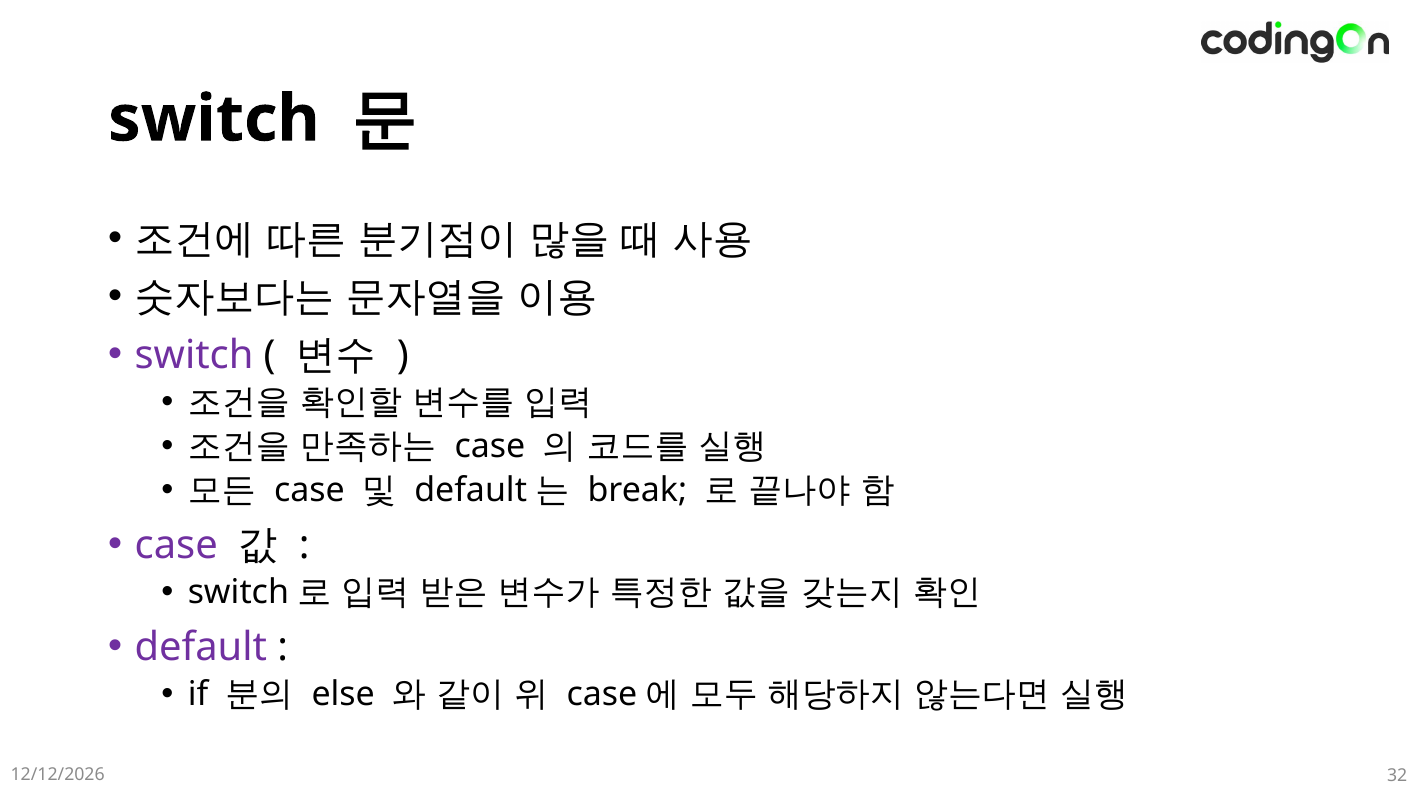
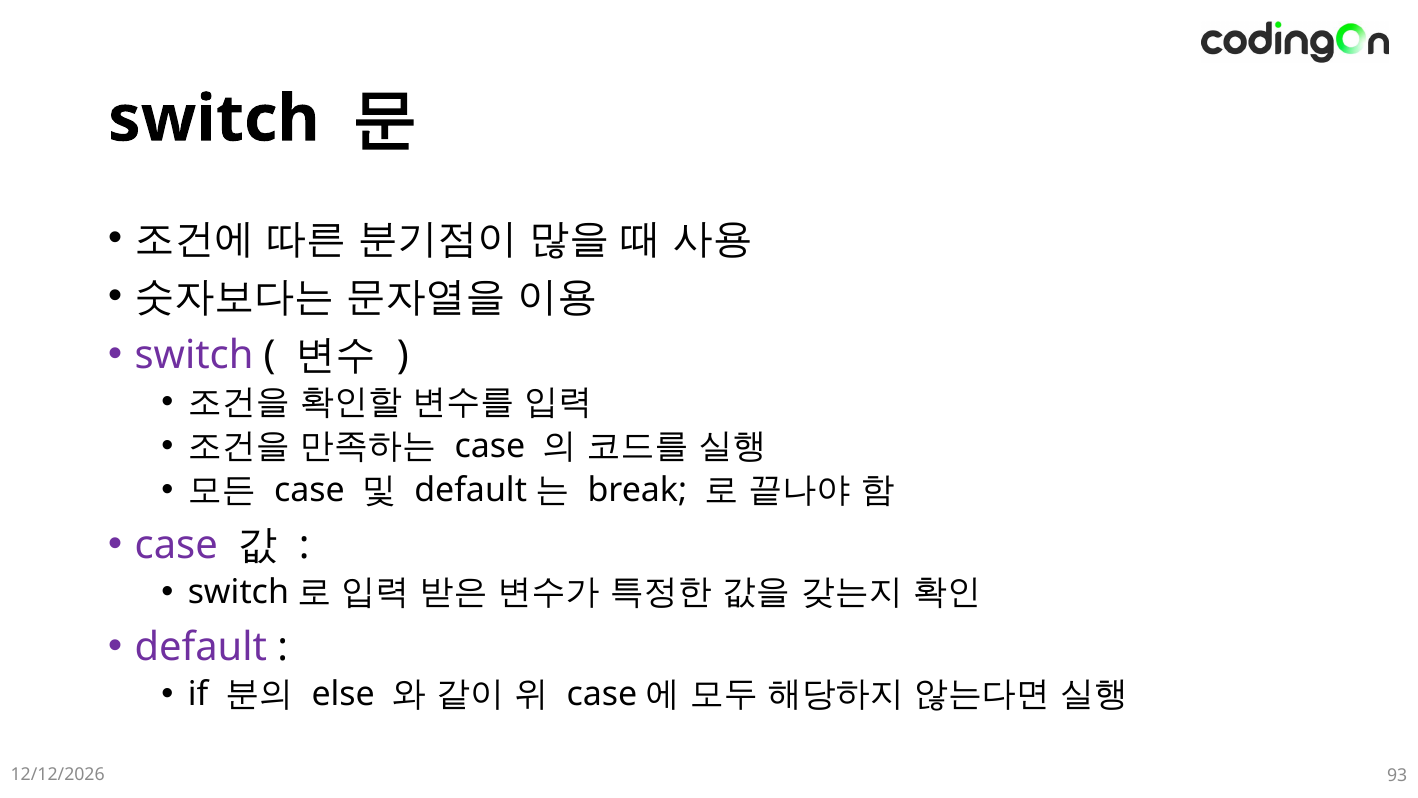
32: 32 -> 93 (1397, 775)
